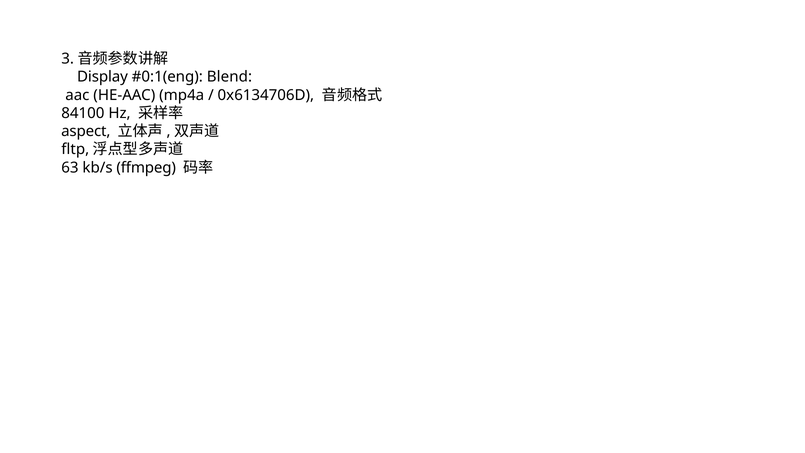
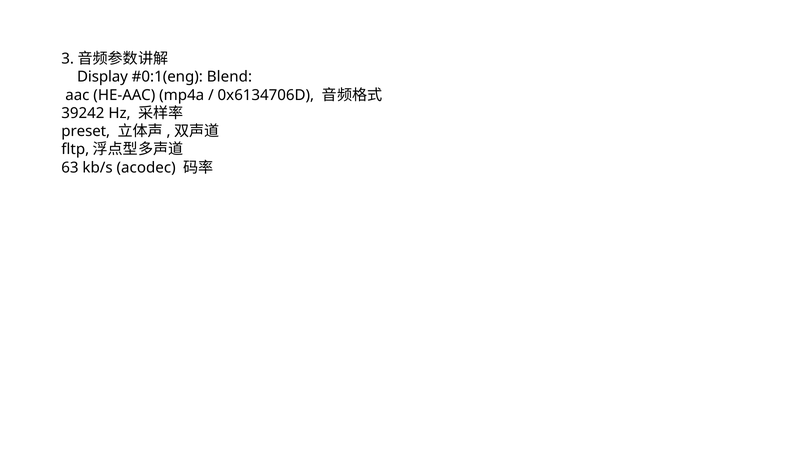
84100: 84100 -> 39242 (83, 113)
aspect: aspect -> preset (86, 131)
ffmpeg: ffmpeg -> acodec (146, 168)
